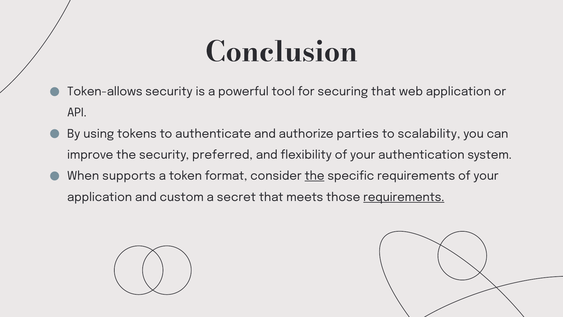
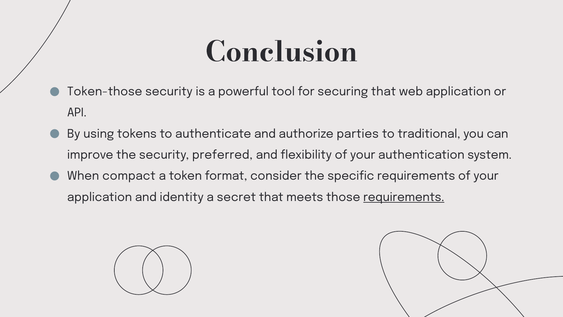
Token-allows: Token-allows -> Token-those (105, 91)
scalability: scalability -> traditional (429, 134)
supports: supports -> compact (129, 176)
the underline: present -> none (315, 176)
custom: custom -> identity (182, 197)
